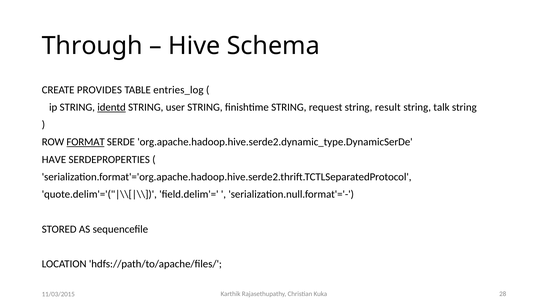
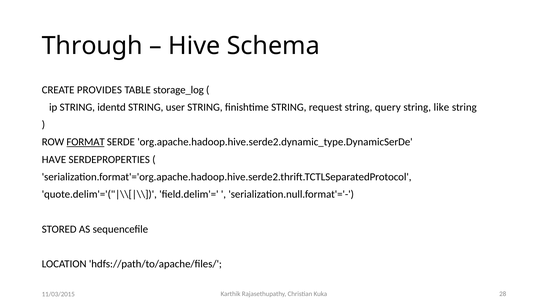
entries_log: entries_log -> storage_log (179, 90)
identd underline: present -> none (112, 107)
result: result -> query (388, 107)
talk: talk -> like (441, 107)
